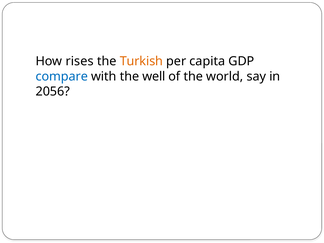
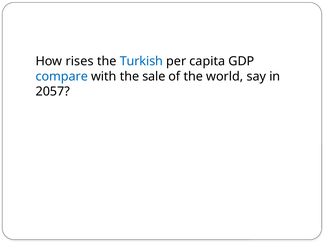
Turkish colour: orange -> blue (141, 61)
well: well -> sale (154, 76)
2056: 2056 -> 2057 (53, 91)
